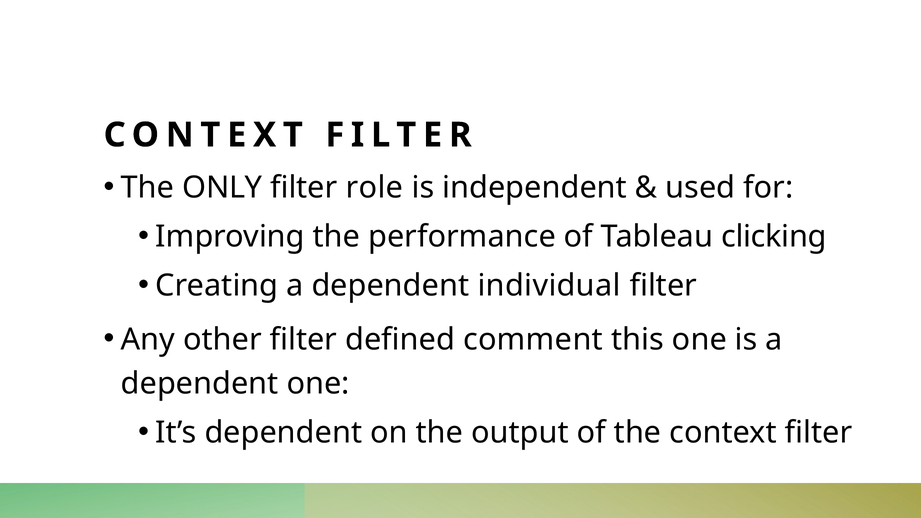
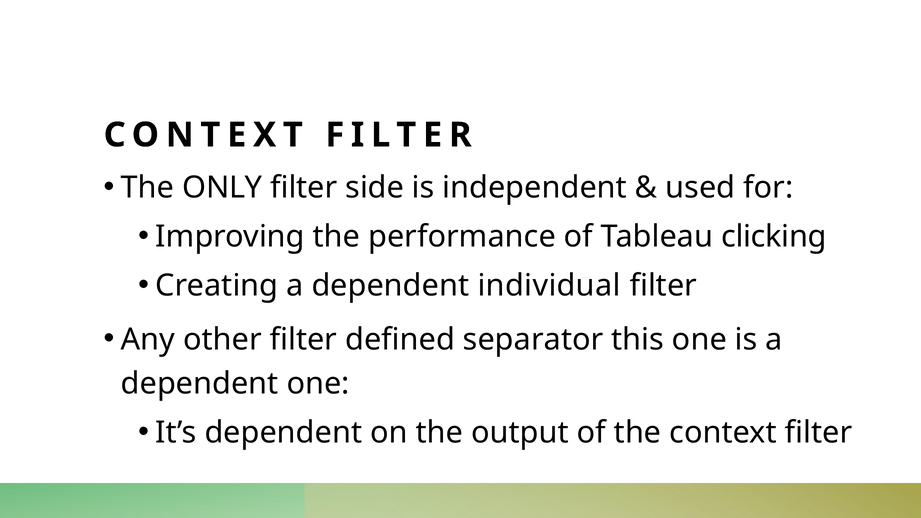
role: role -> side (375, 188)
comment: comment -> separator (533, 339)
